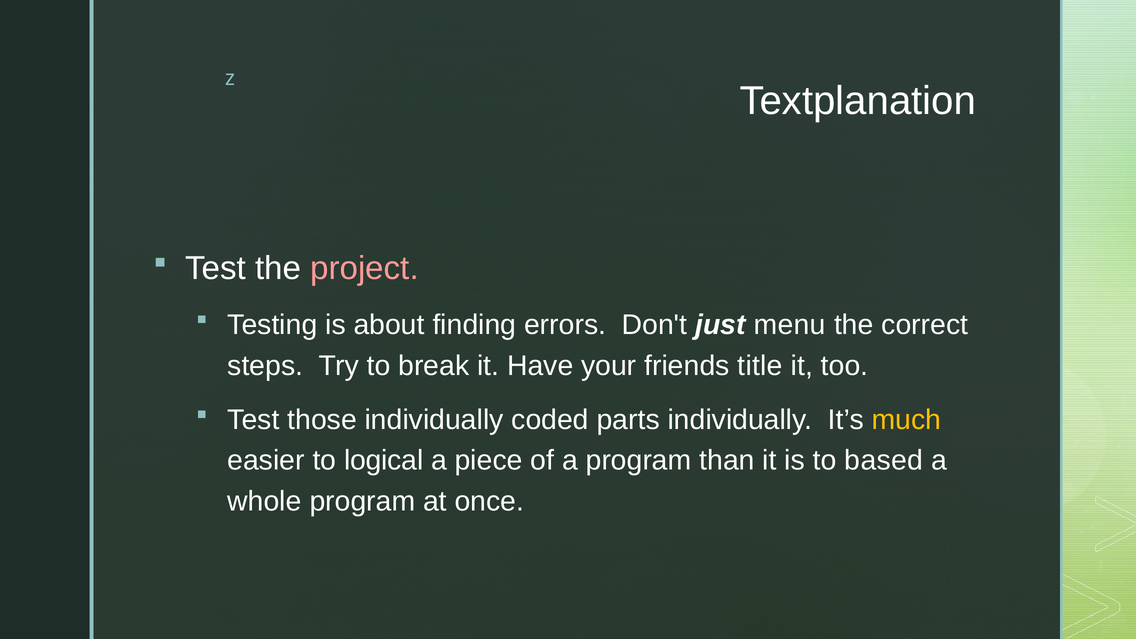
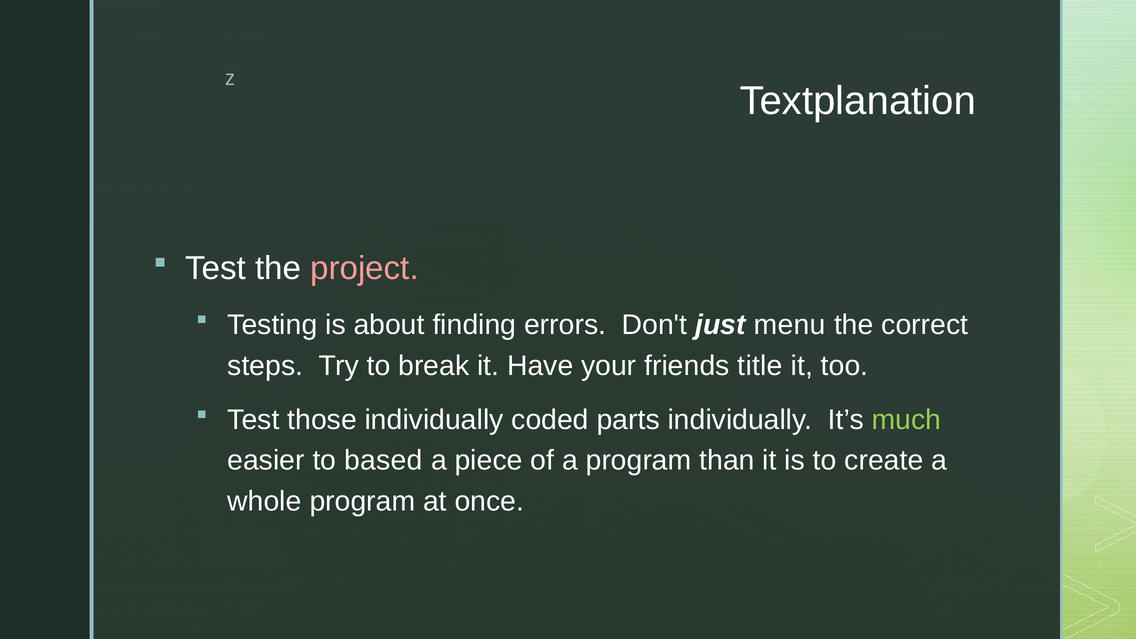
much colour: yellow -> light green (906, 420)
logical: logical -> based (384, 461)
based: based -> create (884, 461)
